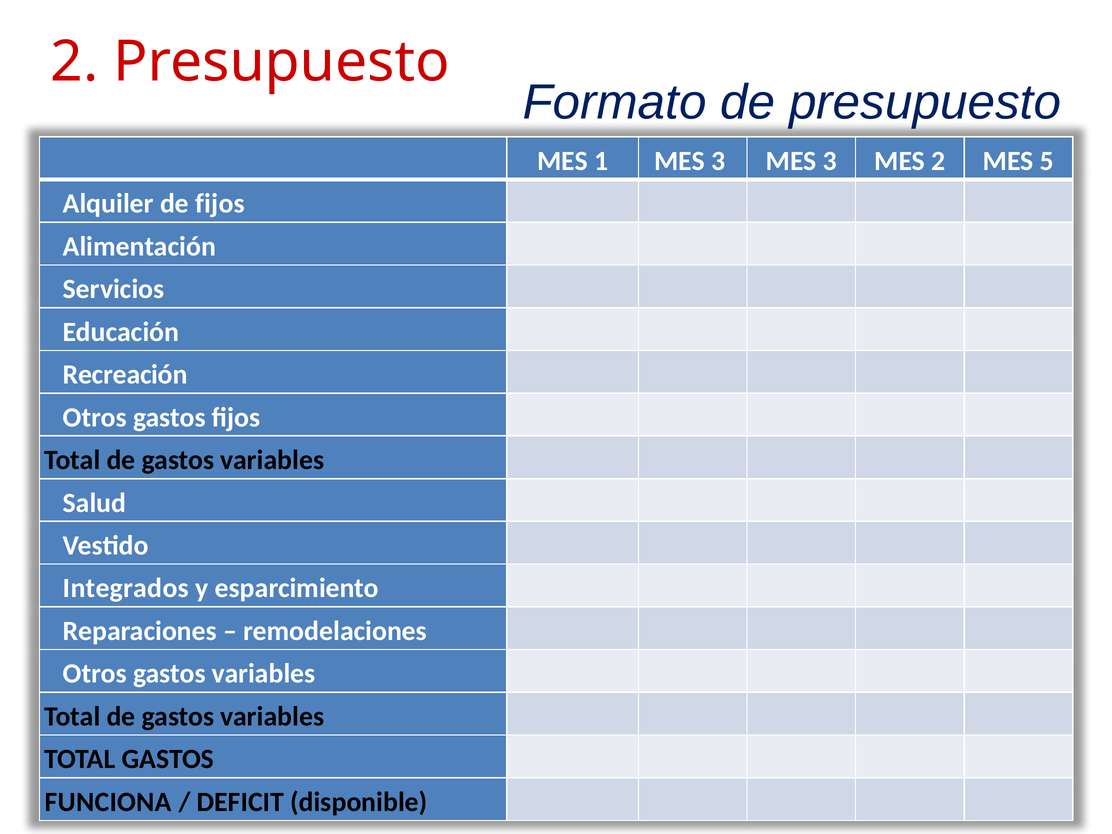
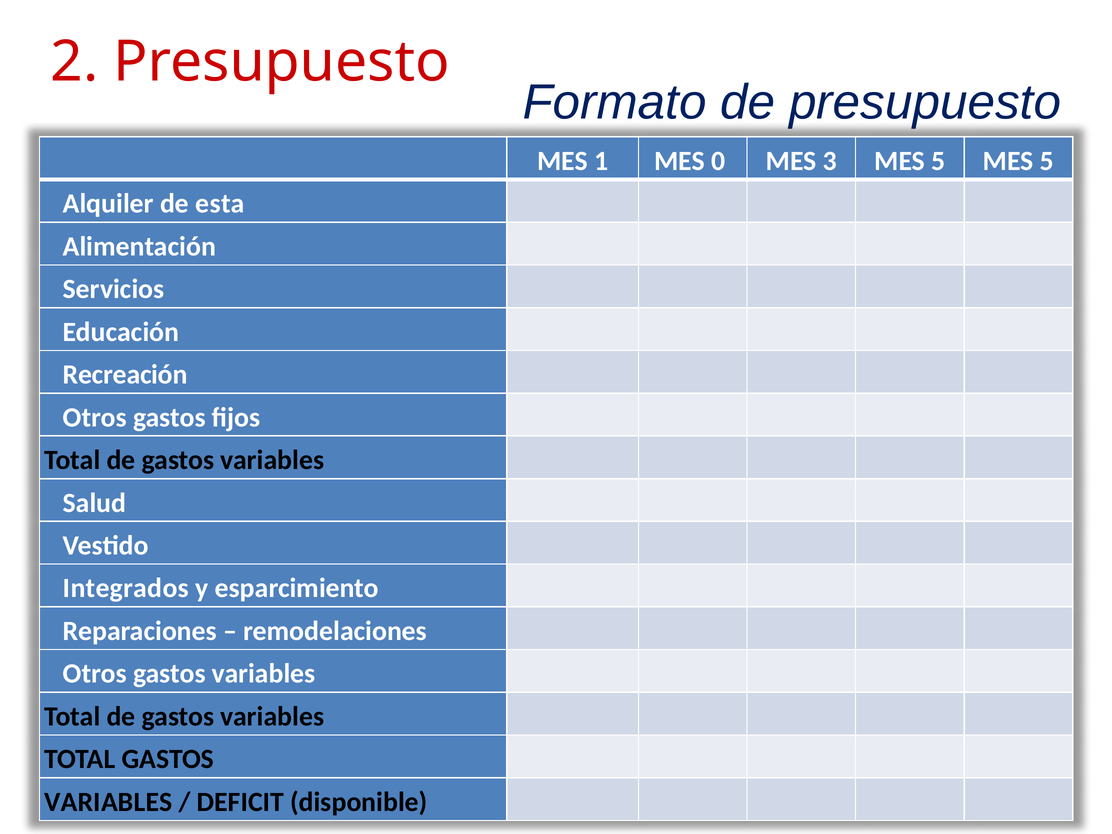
1 MES 3: 3 -> 0 (718, 161)
3 MES 2: 2 -> 5 (938, 161)
de fijos: fijos -> esta (220, 204)
FUNCIONA: FUNCIONA -> VARIABLES (108, 802)
